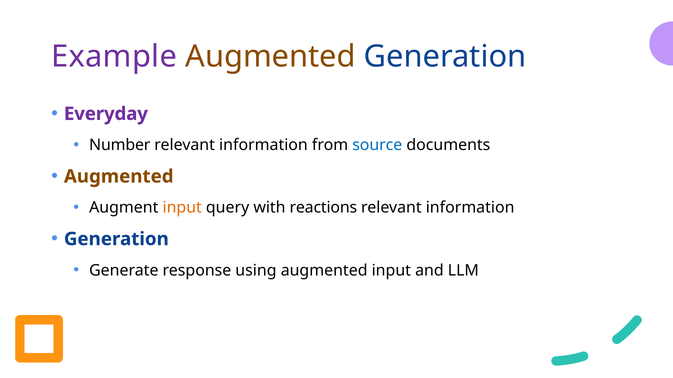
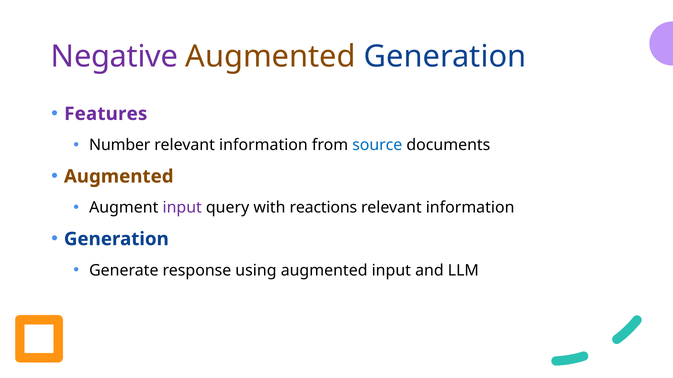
Example: Example -> Negative (114, 57)
Everyday: Everyday -> Features (106, 114)
input colour: orange -> purple (182, 208)
